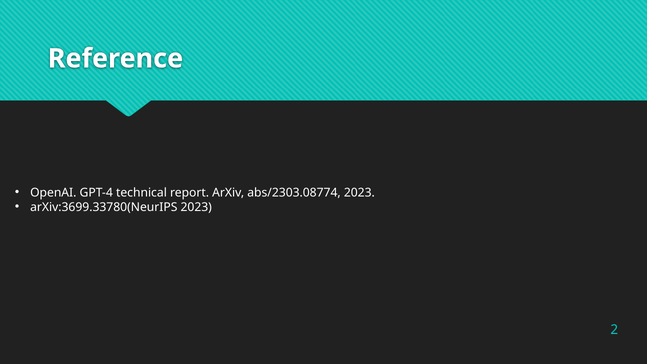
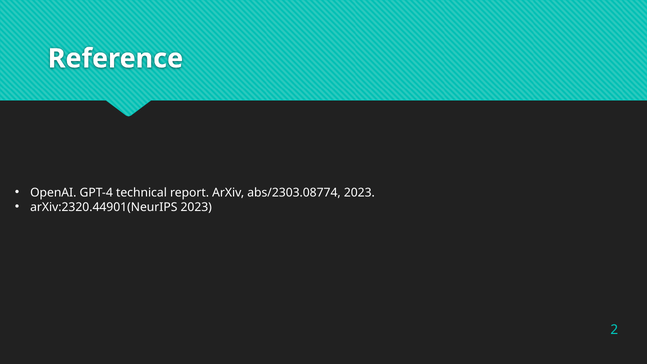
arXiv:3699.33780(NeurIPS: arXiv:3699.33780(NeurIPS -> arXiv:2320.44901(NeurIPS (104, 207)
